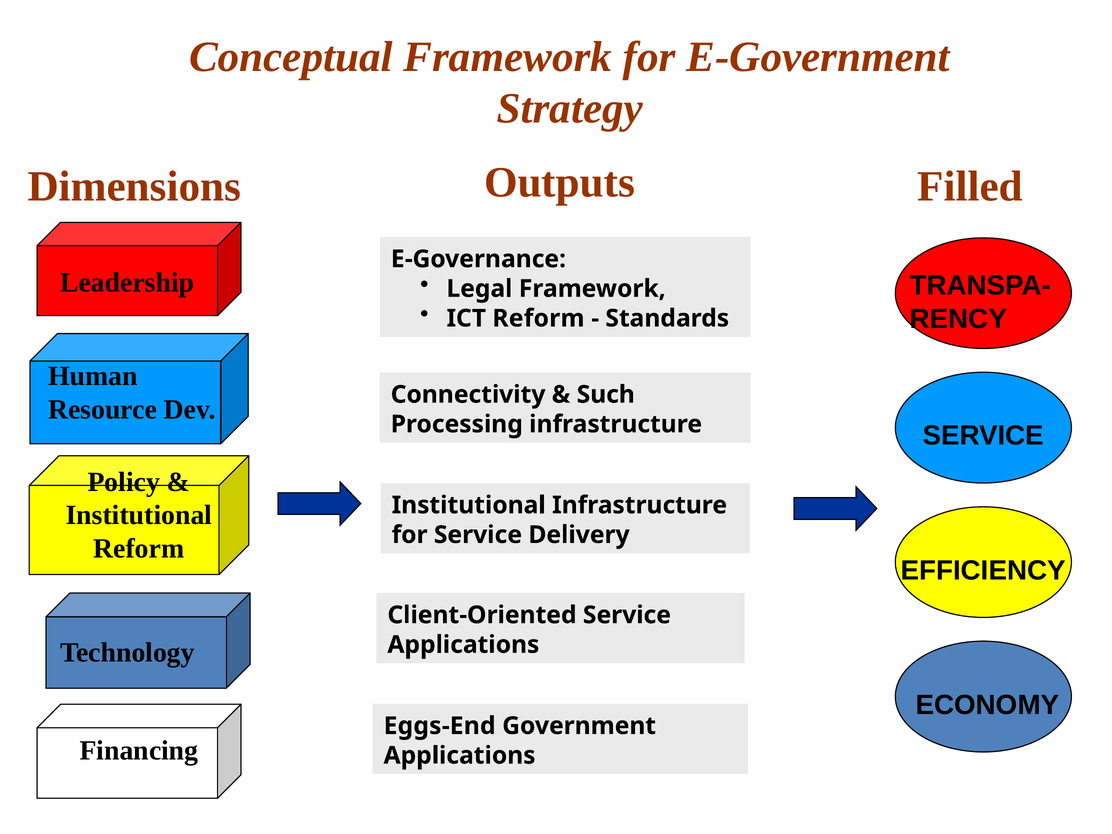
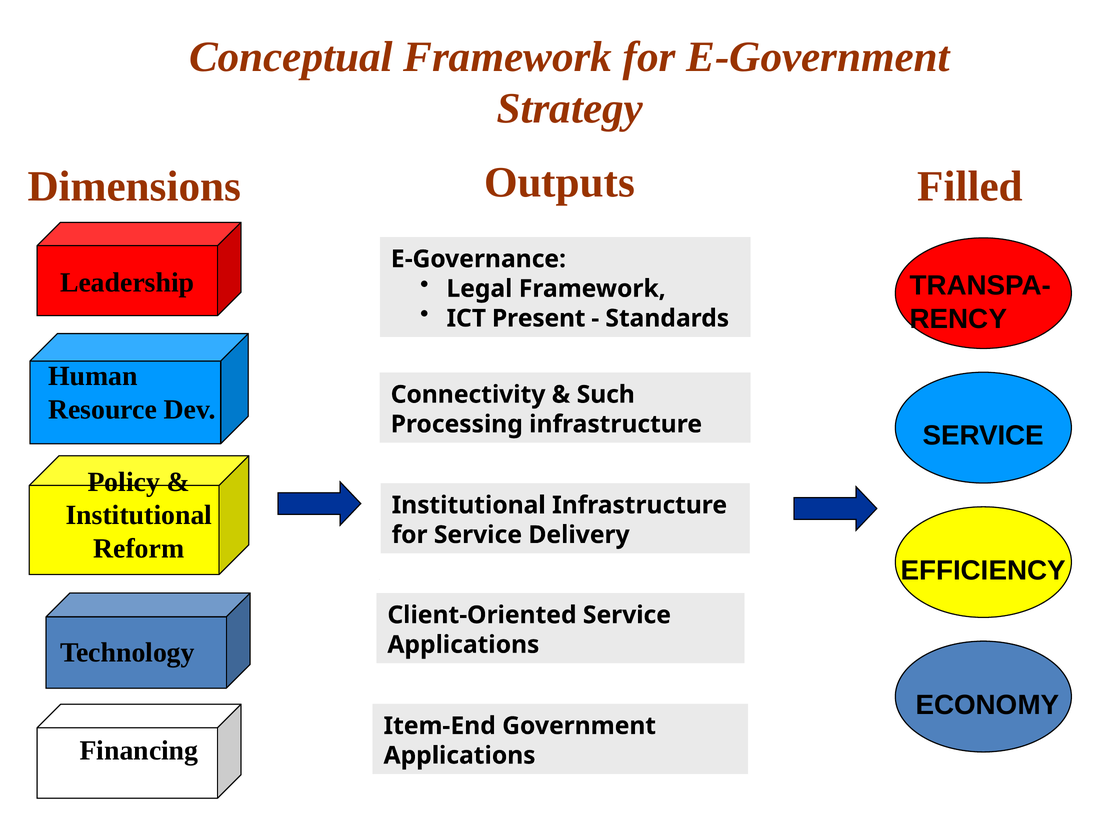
ICT Reform: Reform -> Present (539, 318)
Eggs-End: Eggs-End -> Item-End (440, 726)
